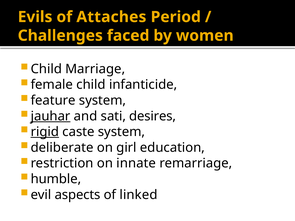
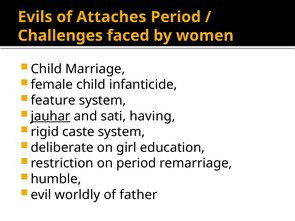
desires: desires -> having (152, 116)
rigid underline: present -> none (45, 132)
on innate: innate -> period (136, 163)
aspects: aspects -> worldly (77, 195)
linked: linked -> father (139, 195)
